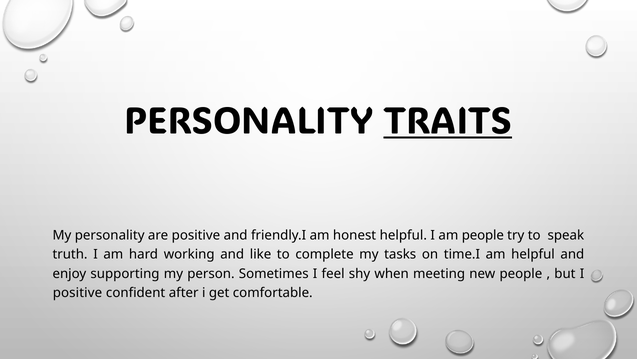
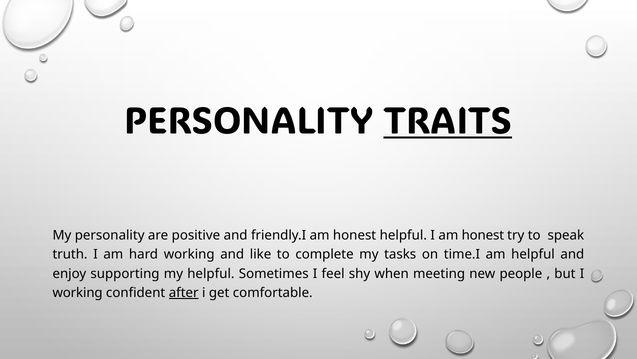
I am people: people -> honest (483, 235)
my person: person -> helpful (211, 273)
positive: positive -> working (78, 292)
after underline: none -> present (184, 292)
